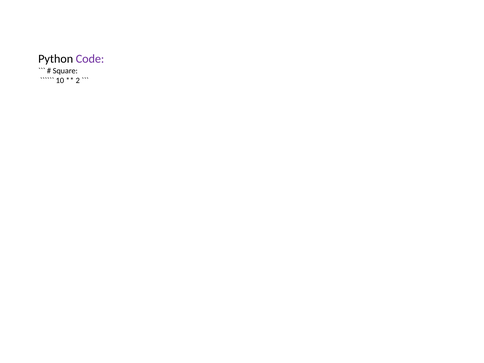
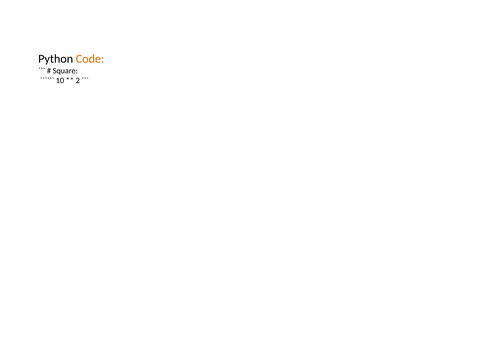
Code colour: purple -> orange (90, 59)
